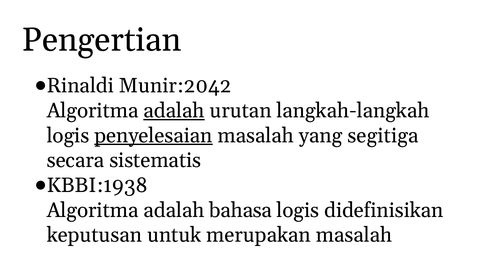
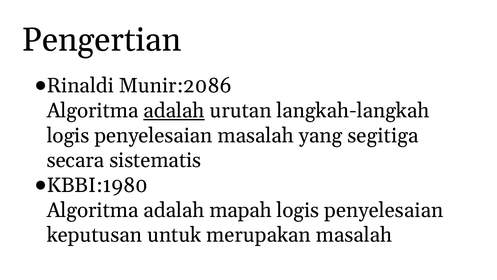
Munir:2042: Munir:2042 -> Munir:2086 (175, 86)
penyelesaian underline: present -> none (153, 135)
KBBI:1938: KBBI:1938 -> KBBI:1980 (97, 185)
bahasa: bahasa -> mapah (241, 210)
didefinisikan: didefinisikan -> penyelesaian (384, 210)
